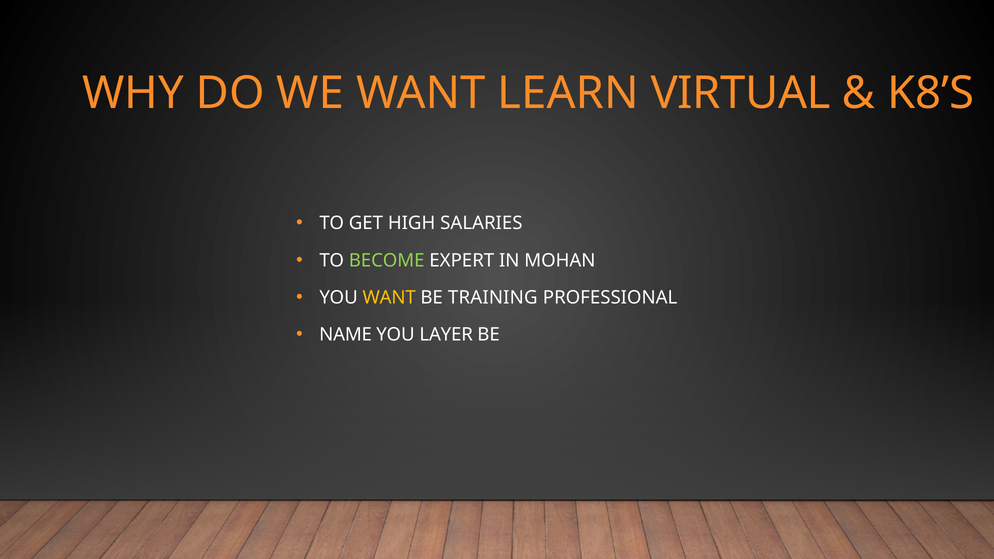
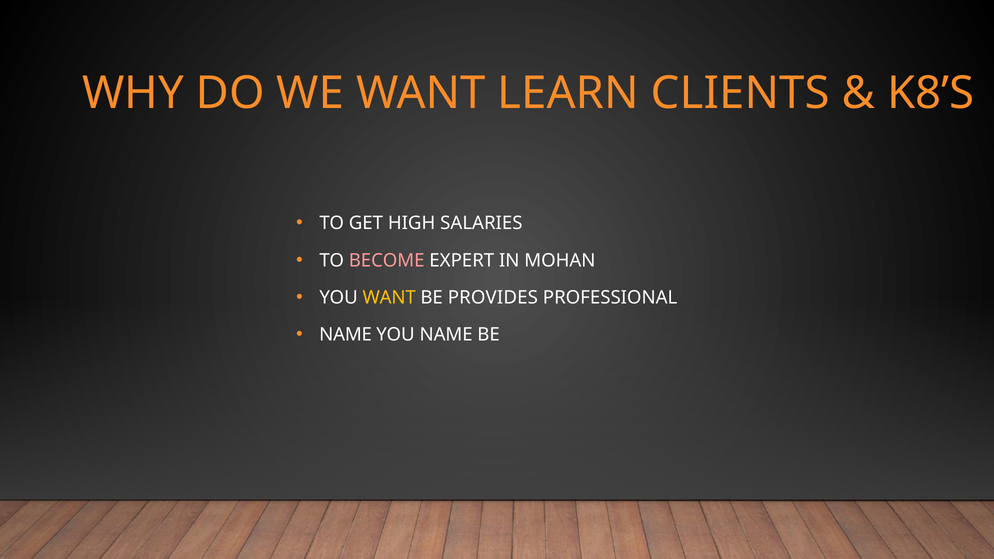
VIRTUAL: VIRTUAL -> CLIENTS (740, 93)
BECOME colour: light green -> pink (387, 261)
TRAINING: TRAINING -> PROVIDES (493, 298)
YOU LAYER: LAYER -> NAME (446, 335)
